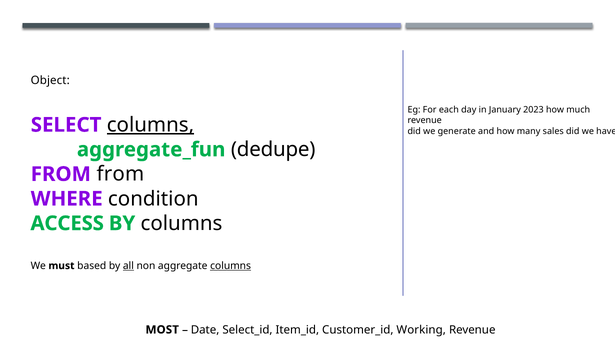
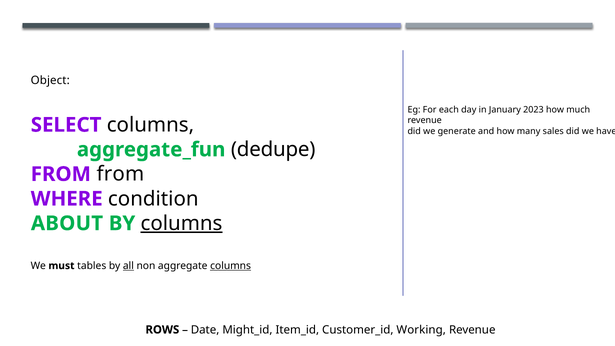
columns underline: present -> none (150, 125)
ACCESS: ACCESS -> ABOUT (67, 223)
columns underline: none -> present (182, 223)
based: based -> tables (92, 266)
MOST: MOST -> ROWS (162, 330)
Select_id: Select_id -> Might_id (247, 330)
